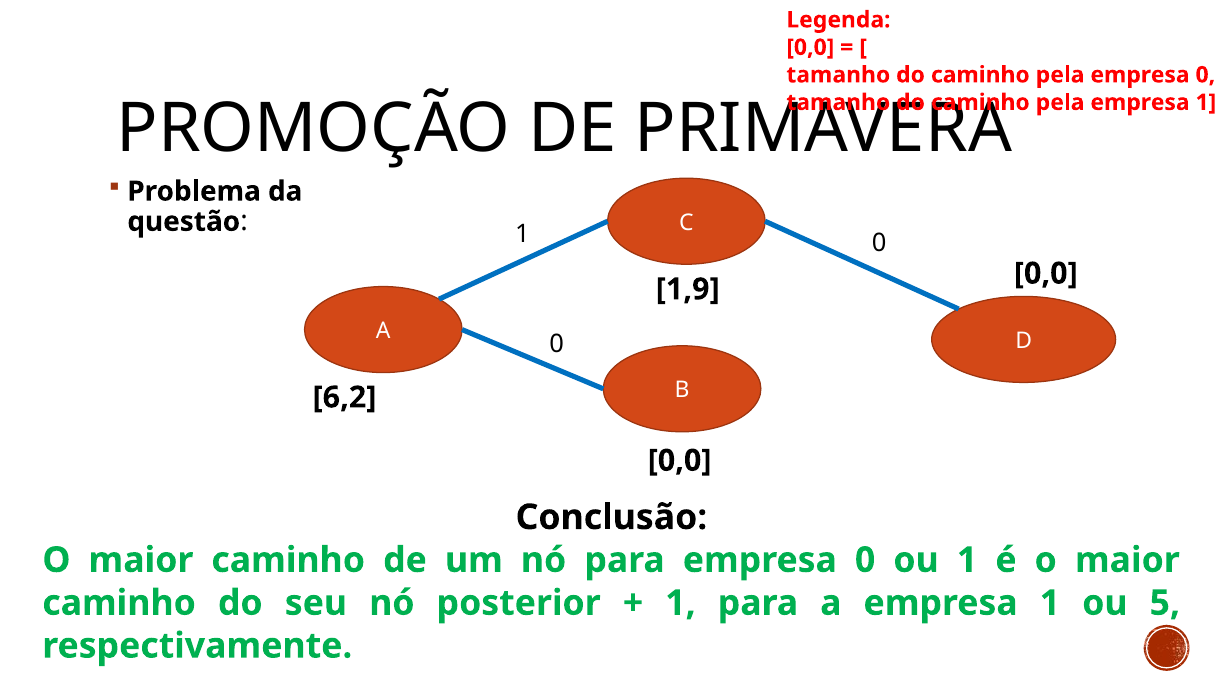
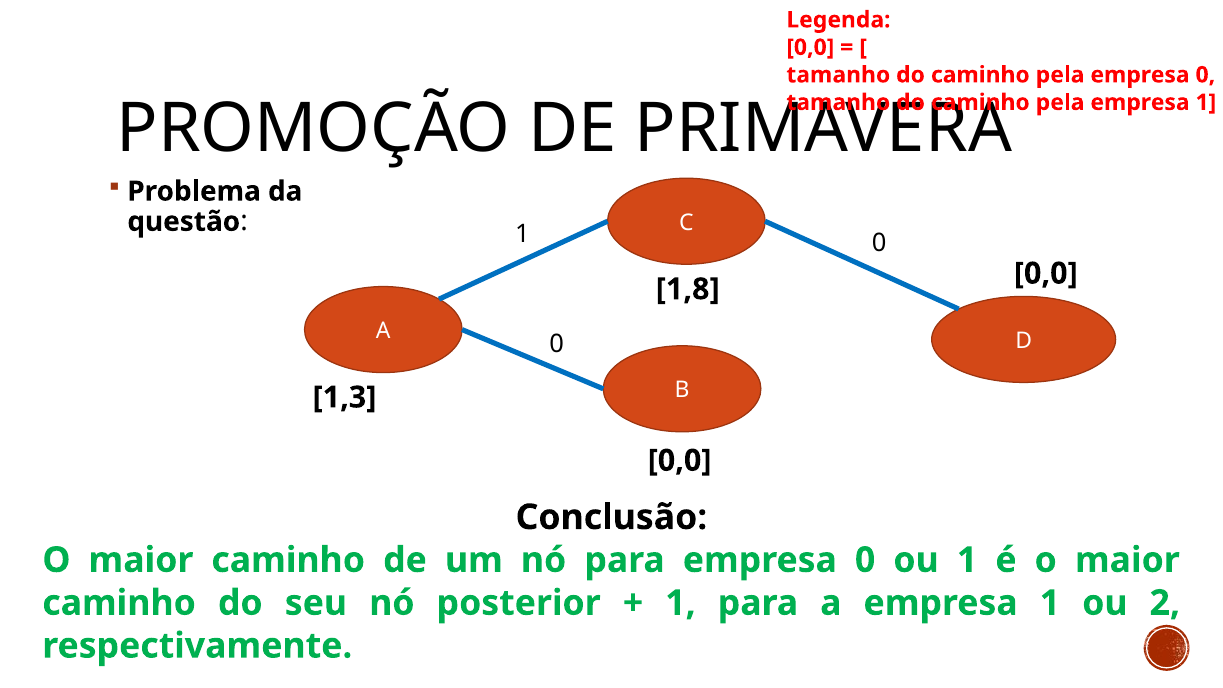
1,9: 1,9 -> 1,8 (688, 289)
6,2: 6,2 -> 1,3 (344, 397)
5: 5 -> 2 (1165, 603)
